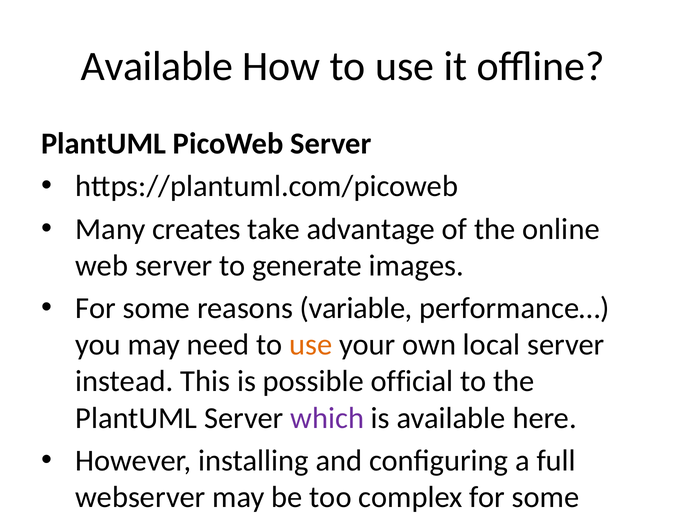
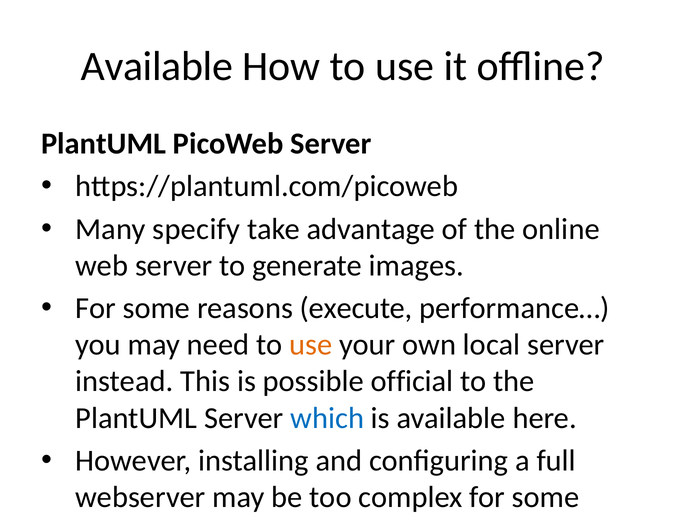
creates: creates -> specify (196, 229)
variable: variable -> execute (356, 309)
which colour: purple -> blue (327, 418)
